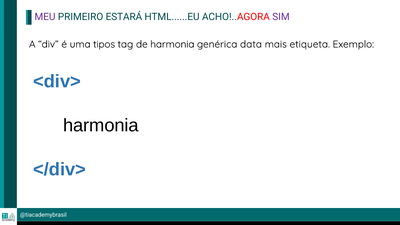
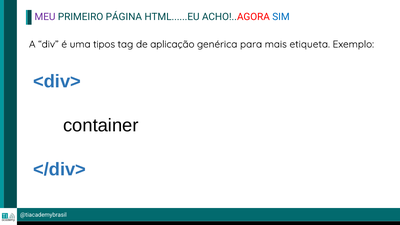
ESTARÁ: ESTARÁ -> PÁGINA (124, 17)
SIM colour: purple -> blue (281, 17)
de harmonia: harmonia -> aplicação (172, 44)
data: data -> para (251, 44)
harmonia: harmonia -> container (101, 126)
